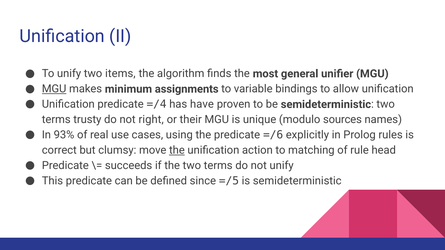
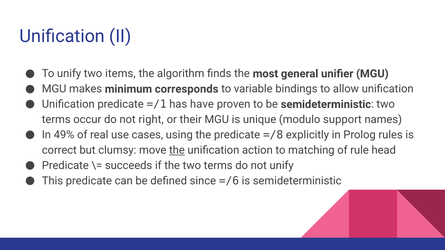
MGU underline: present -> none (54, 89)
assignments: assignments -> corresponds (187, 89)
=/4: =/4 -> =/1 (157, 104)
trusty: trusty -> occur (87, 120)
sources: sources -> support (342, 120)
93%: 93% -> 49% (64, 135)
=/6: =/6 -> =/8 (273, 135)
=/5: =/5 -> =/6 (229, 181)
